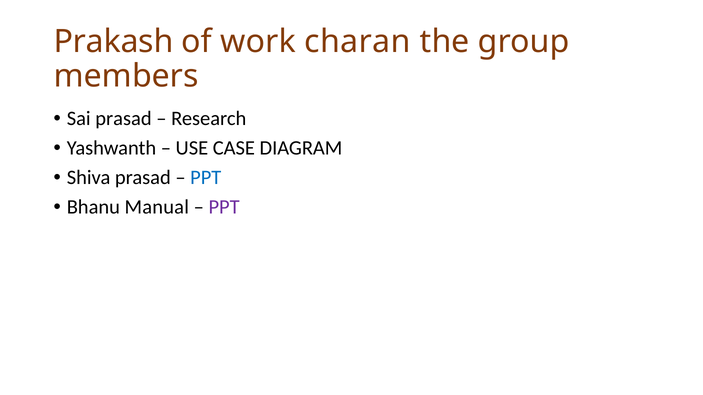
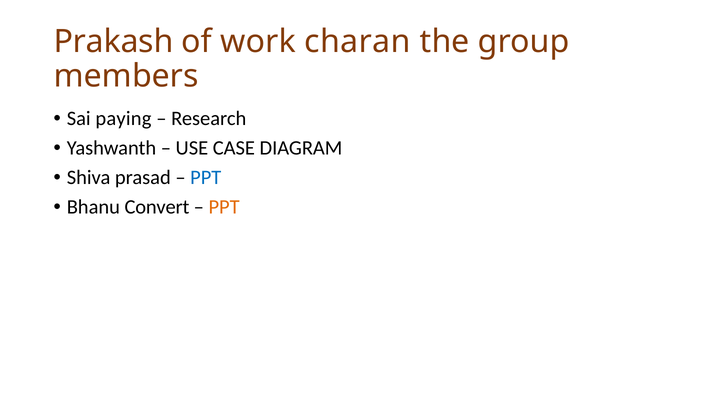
Sai prasad: prasad -> paying (123, 119)
Manual: Manual -> Convert (157, 207)
PPT colour: purple -> orange (224, 207)
